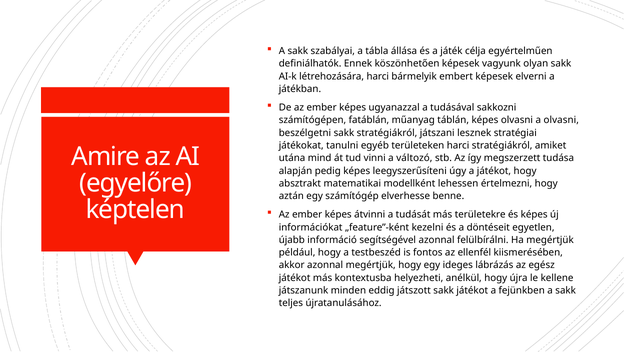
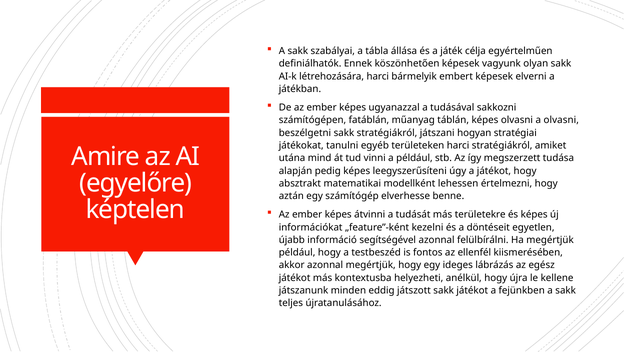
lesznek: lesznek -> hogyan (474, 133)
a változó: változó -> például (414, 158)
